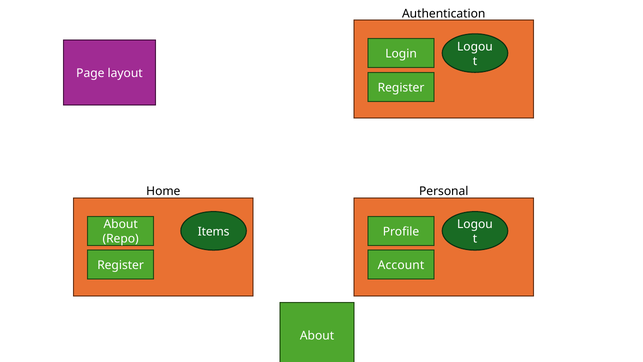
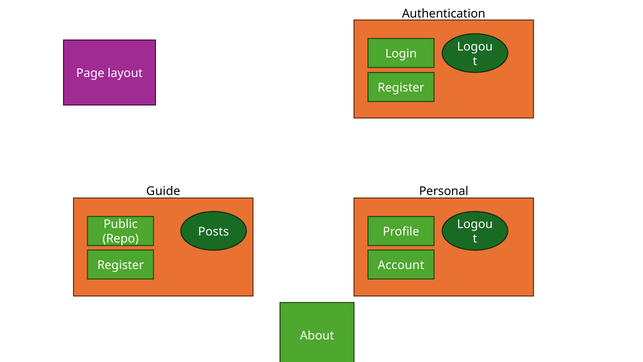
Home: Home -> Guide (163, 191)
About: About -> Public (121, 224)
Items: Items -> Posts (213, 231)
